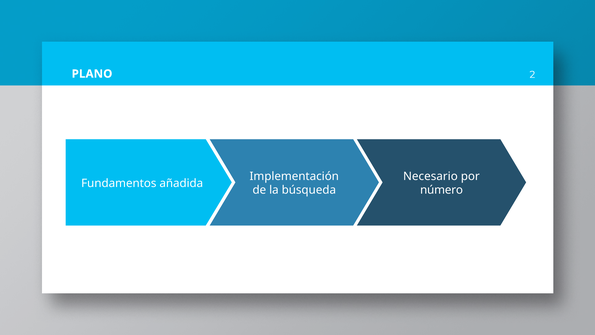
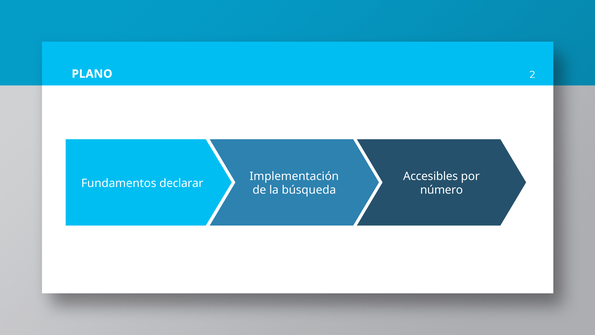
Necesario: Necesario -> Accesibles (431, 176)
añadida: añadida -> declarar (181, 183)
